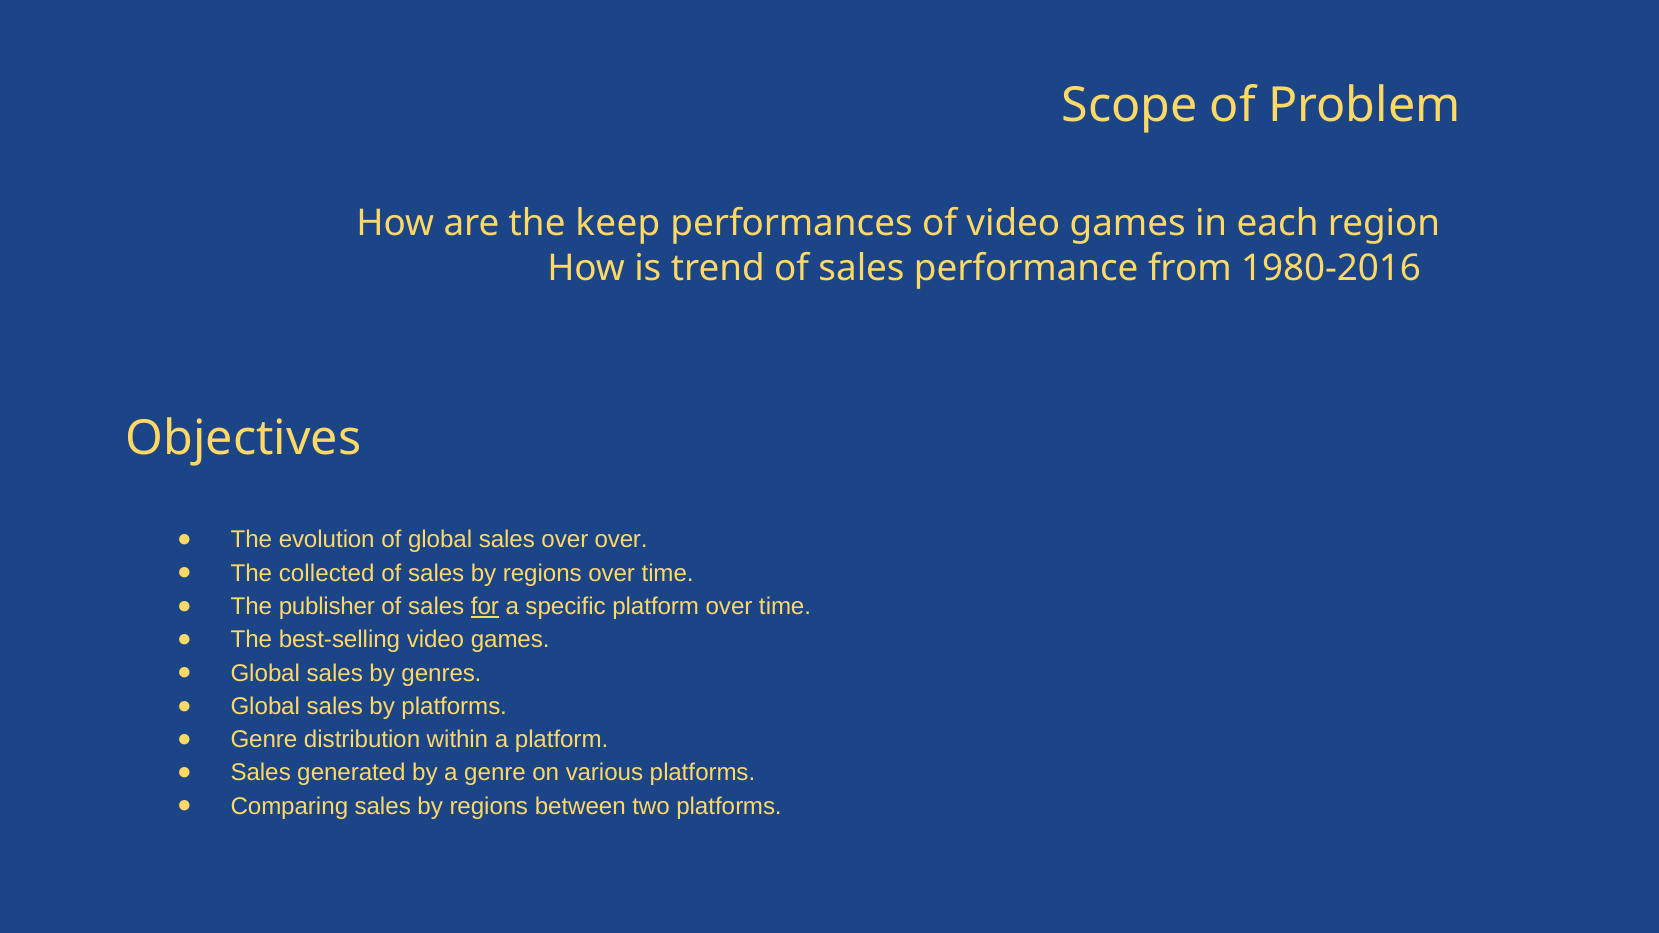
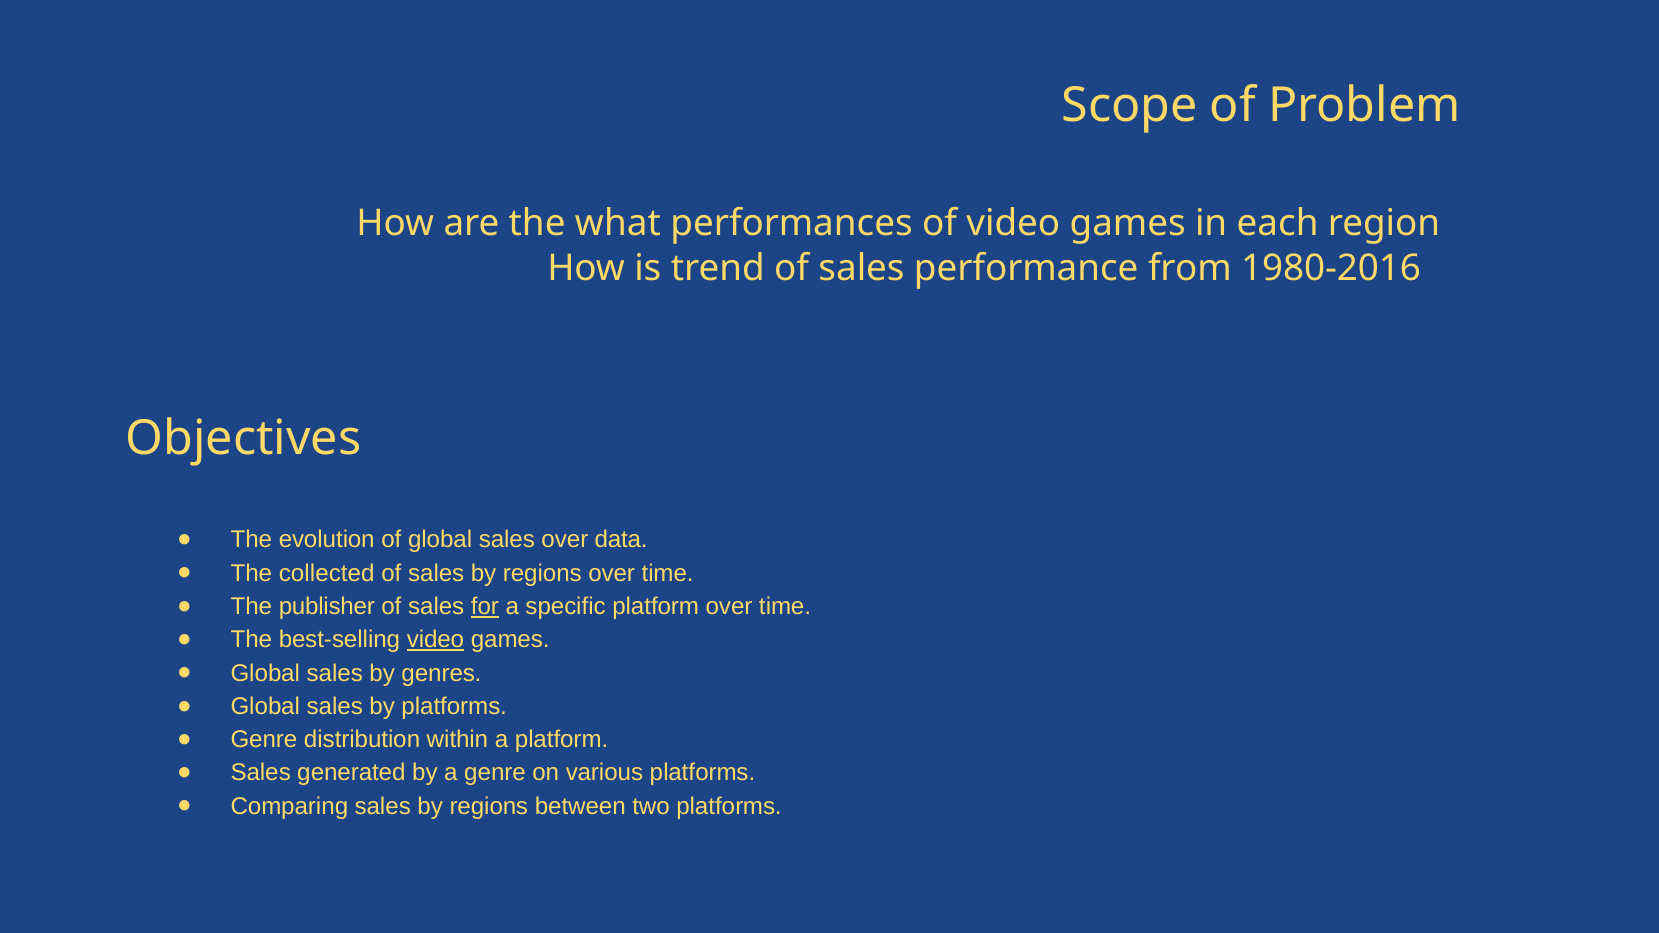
keep: keep -> what (618, 224)
over over: over -> data (621, 540)
video underline: none -> present (435, 640)
